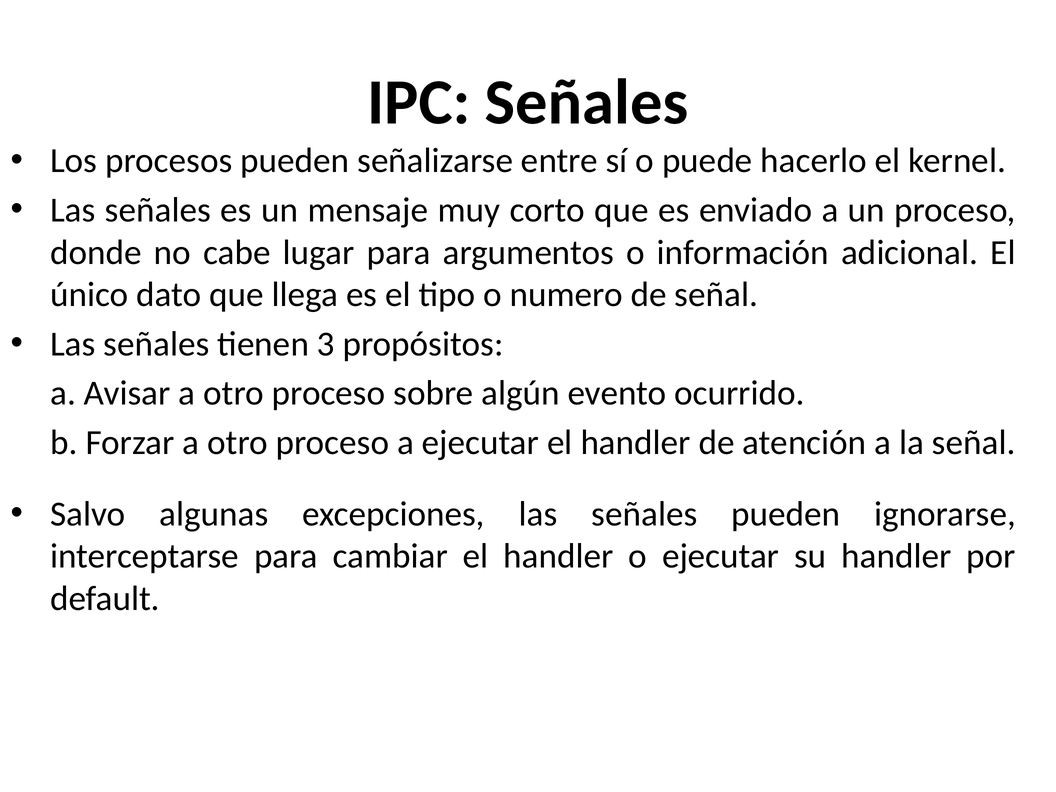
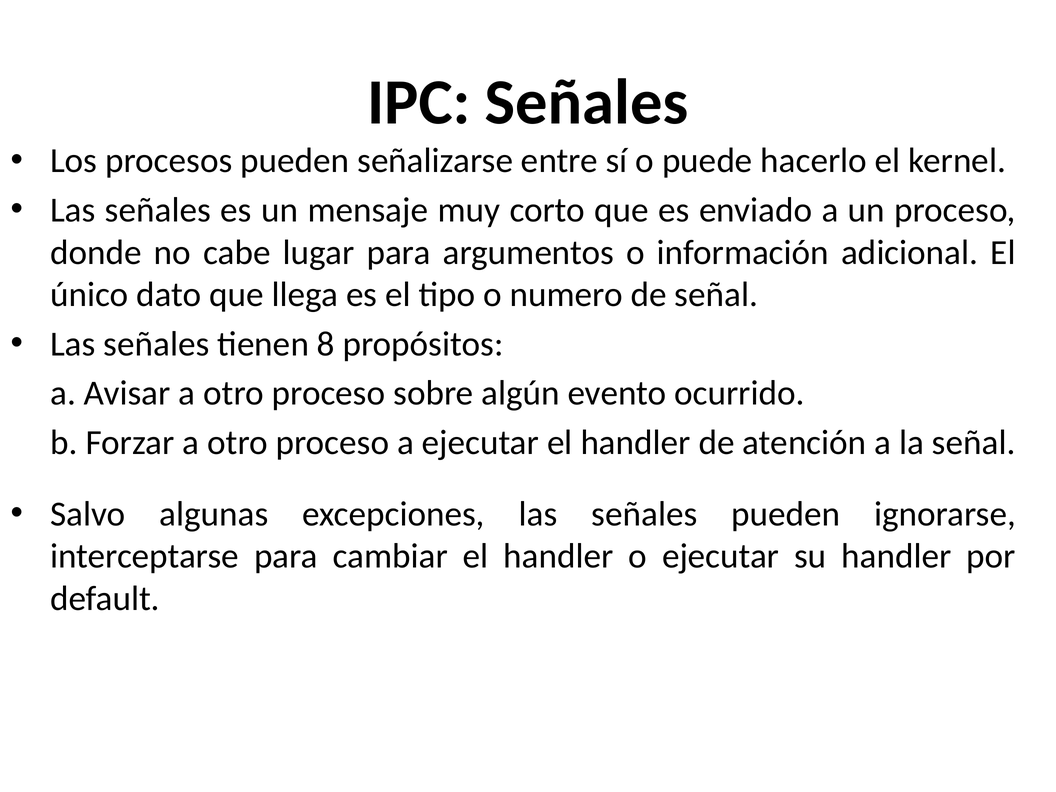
3: 3 -> 8 (326, 344)
